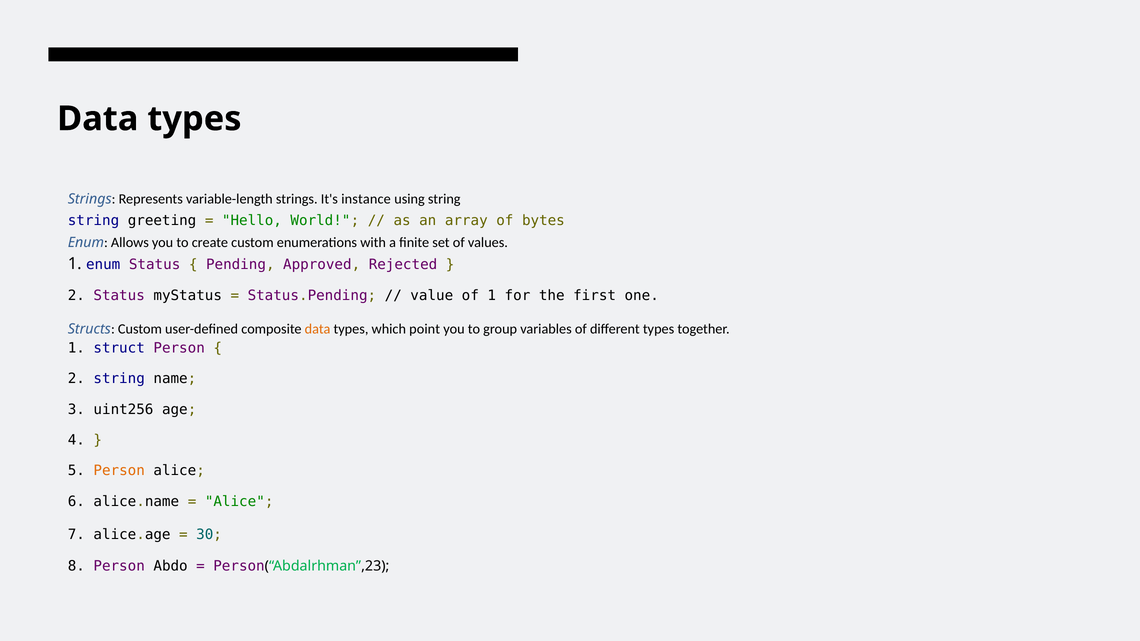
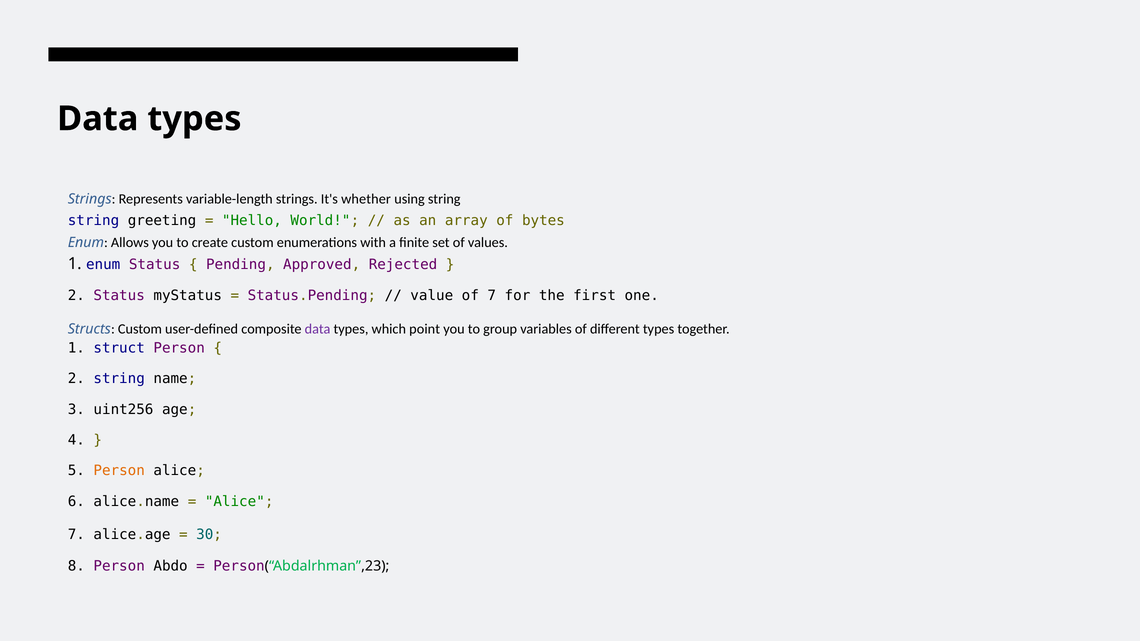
instance: instance -> whether (366, 199)
of 1: 1 -> 7 (492, 296)
data colour: orange -> purple (318, 329)
